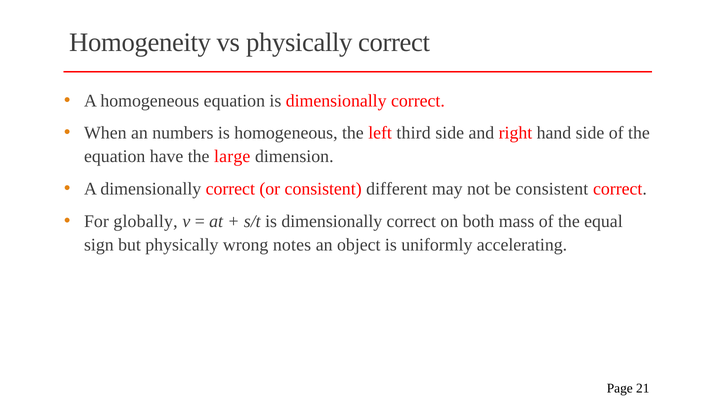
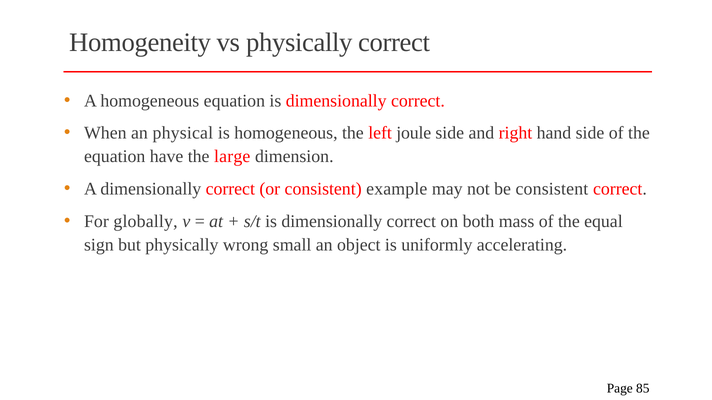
numbers: numbers -> physical (183, 133)
third: third -> joule (414, 133)
different: different -> example (397, 189)
notes: notes -> small (292, 245)
21: 21 -> 85 (643, 389)
